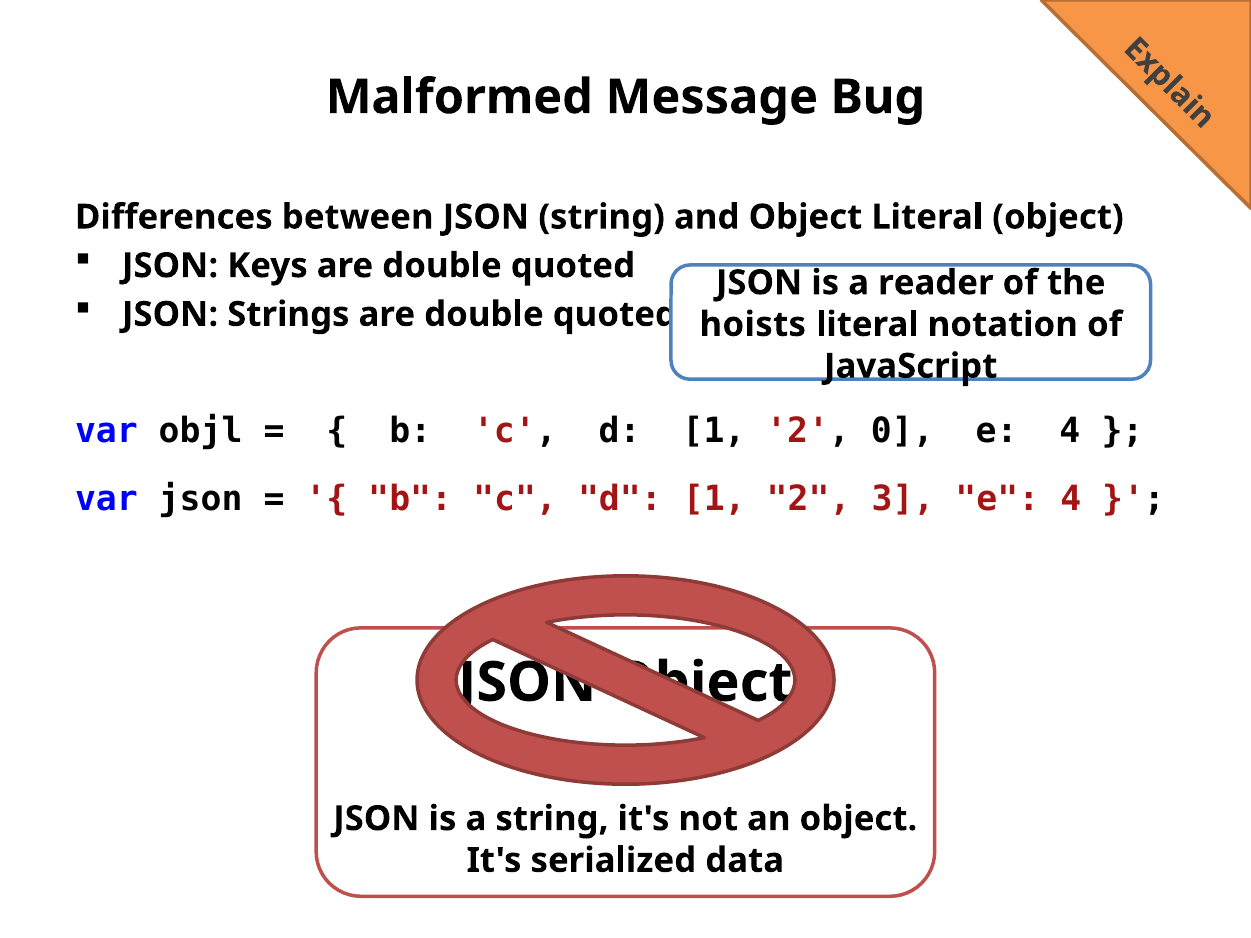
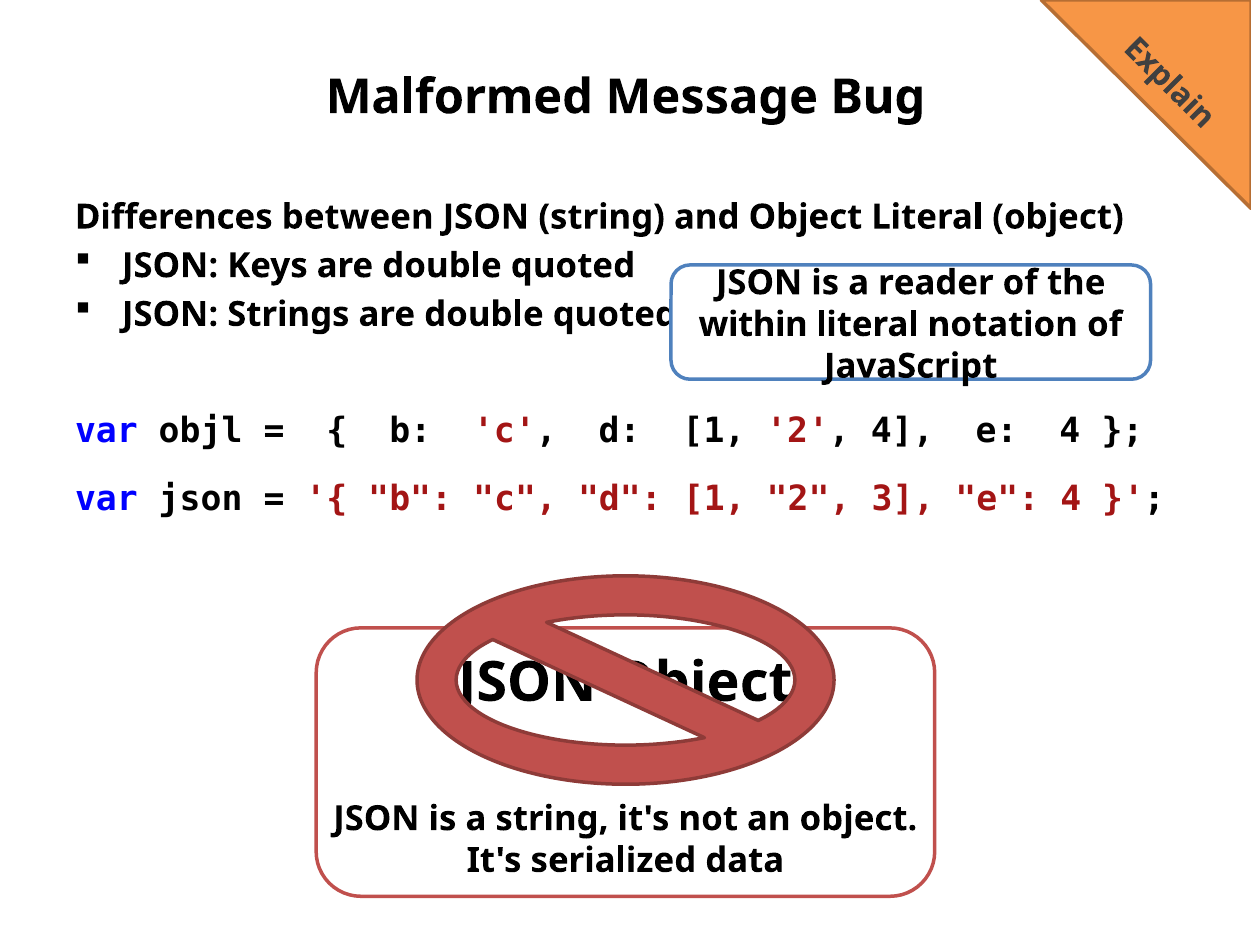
hoists: hoists -> within (753, 325)
2 0: 0 -> 4 (902, 431)
